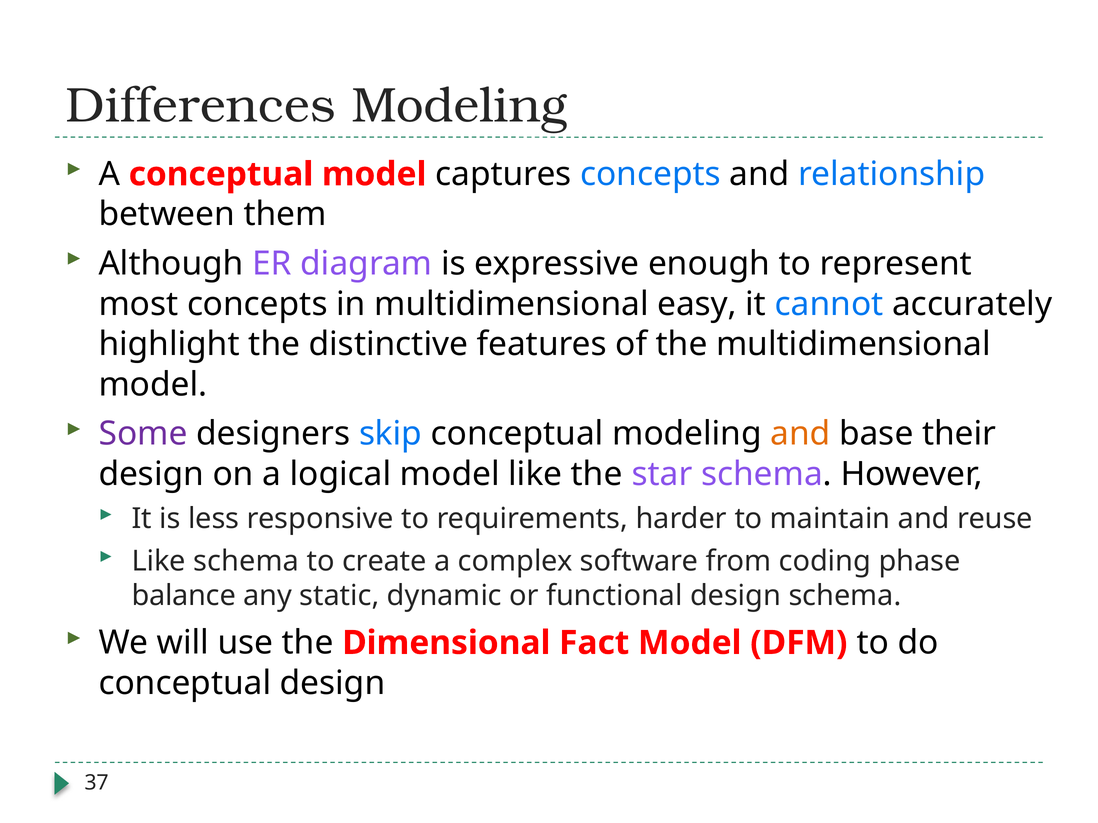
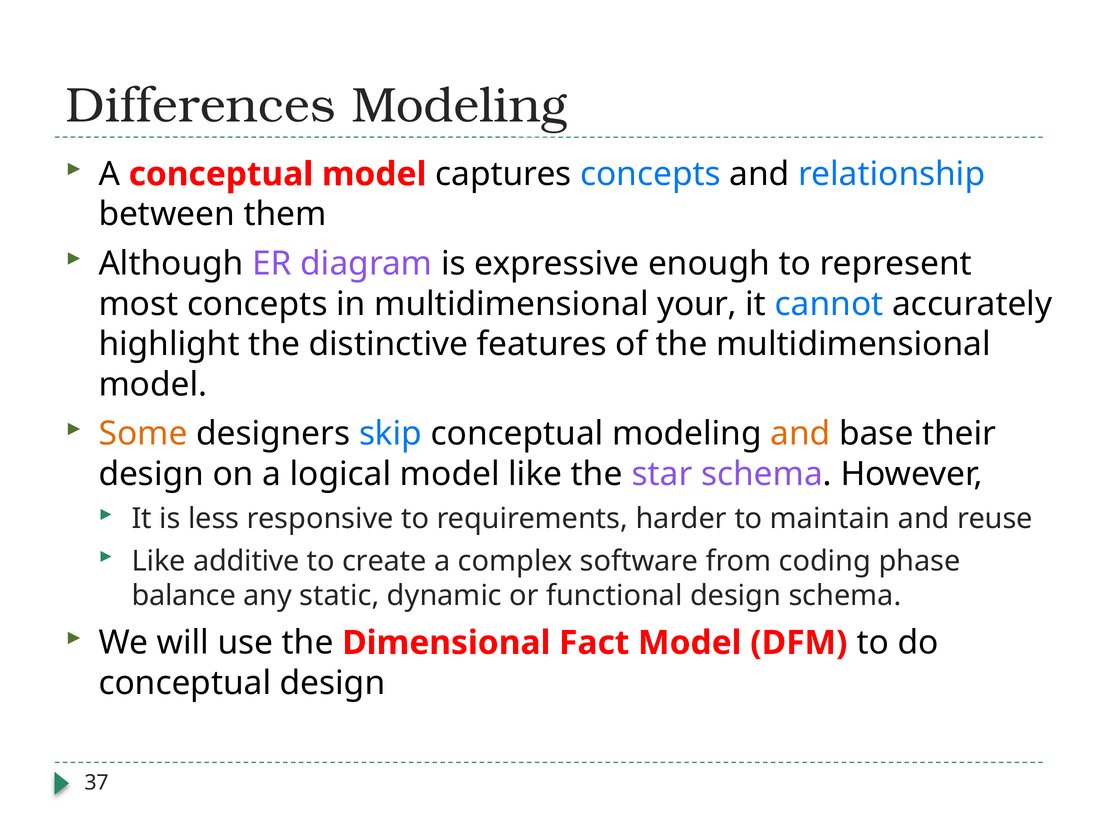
easy: easy -> your (697, 304)
Some colour: purple -> orange (143, 434)
Like schema: schema -> additive (247, 561)
